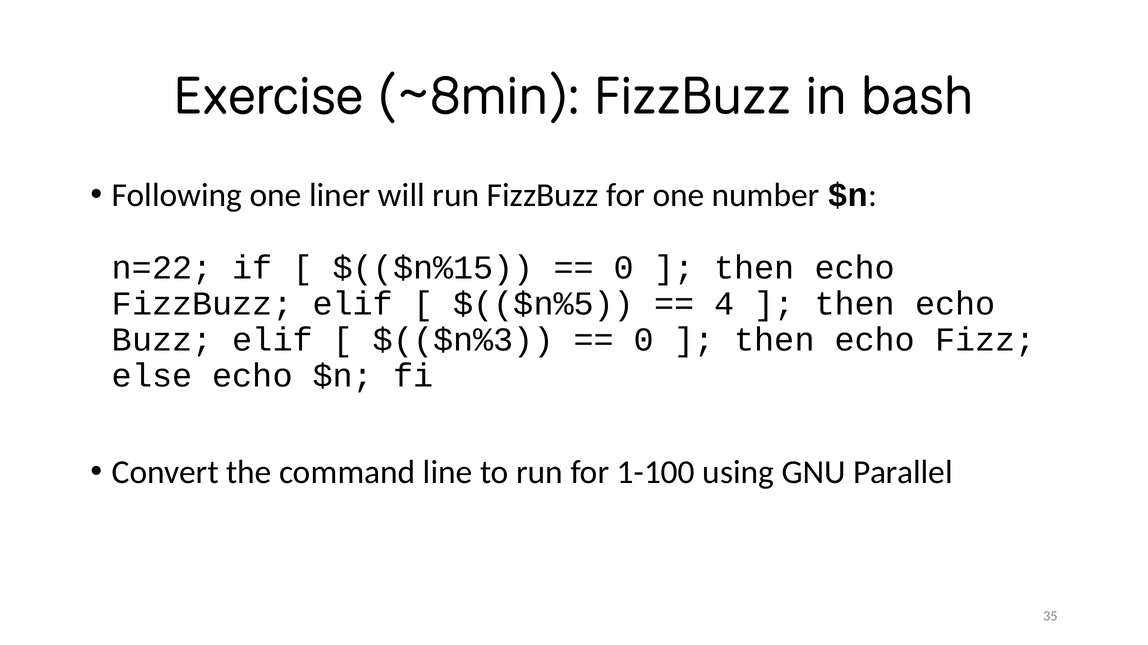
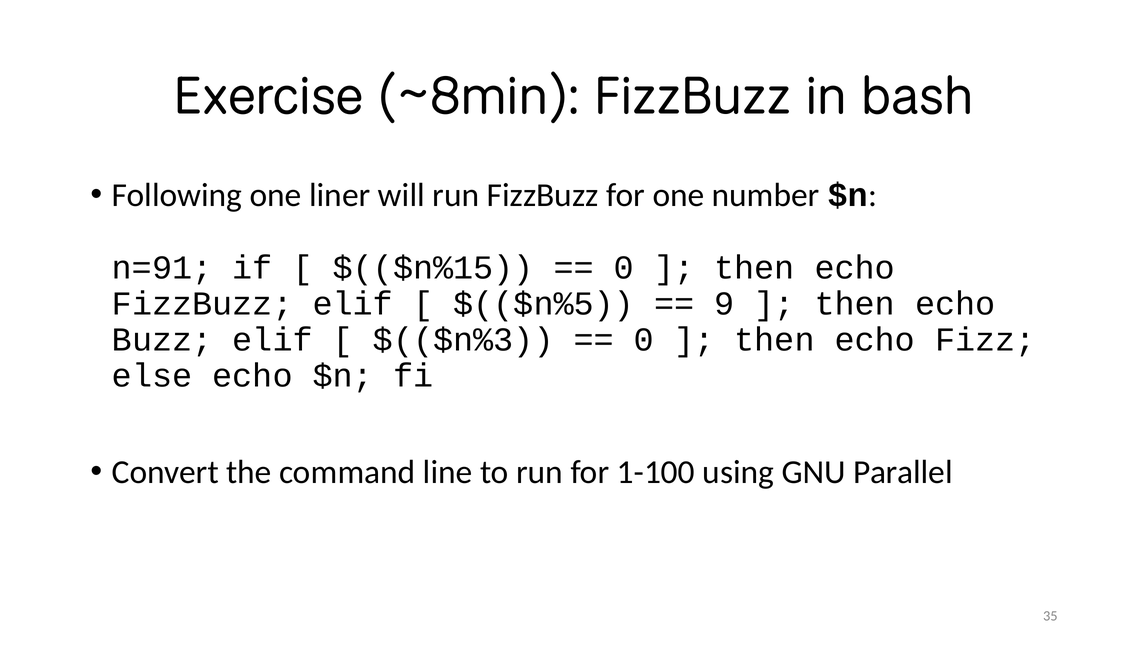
n=22: n=22 -> n=91 (162, 268)
4: 4 -> 9 (724, 304)
